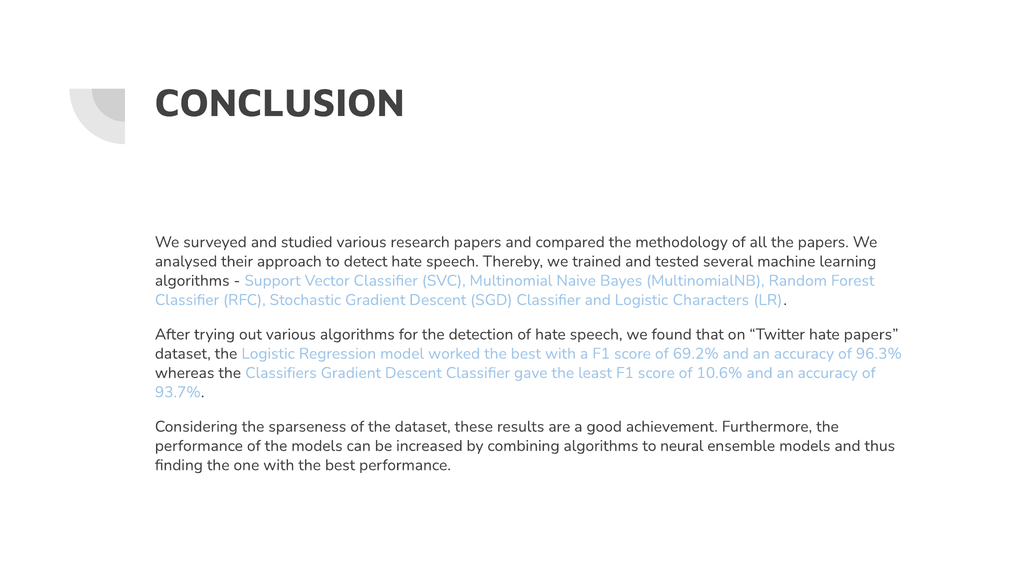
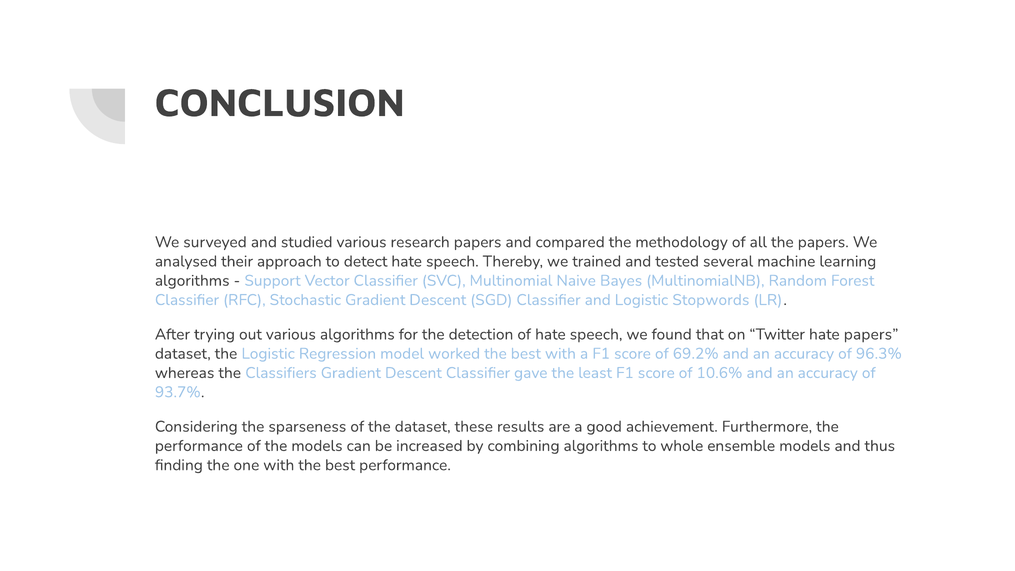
Characters: Characters -> Stopwords (711, 300)
neural: neural -> whole (682, 446)
